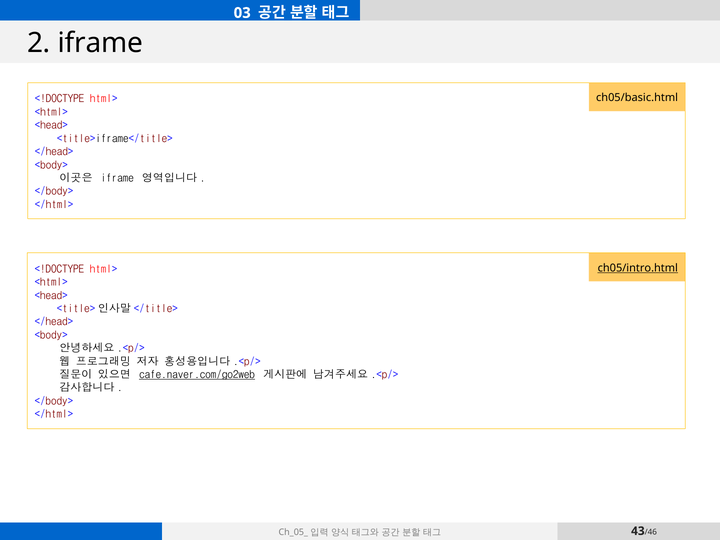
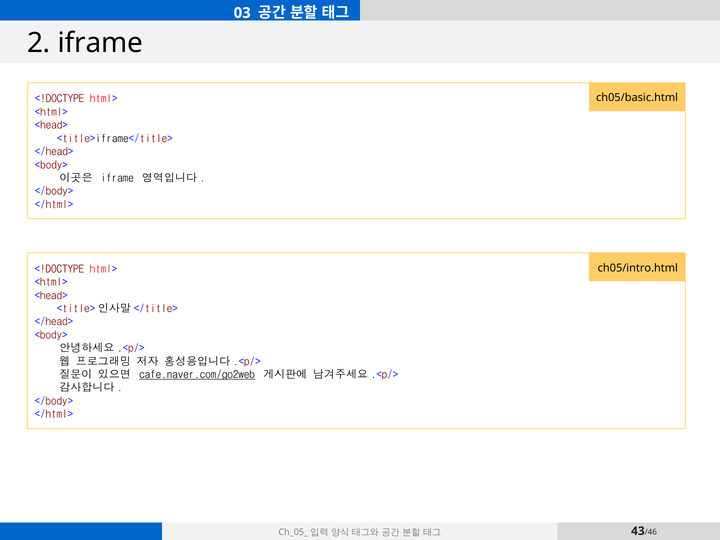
ch05/intro.html underline: present -> none (638, 268)
